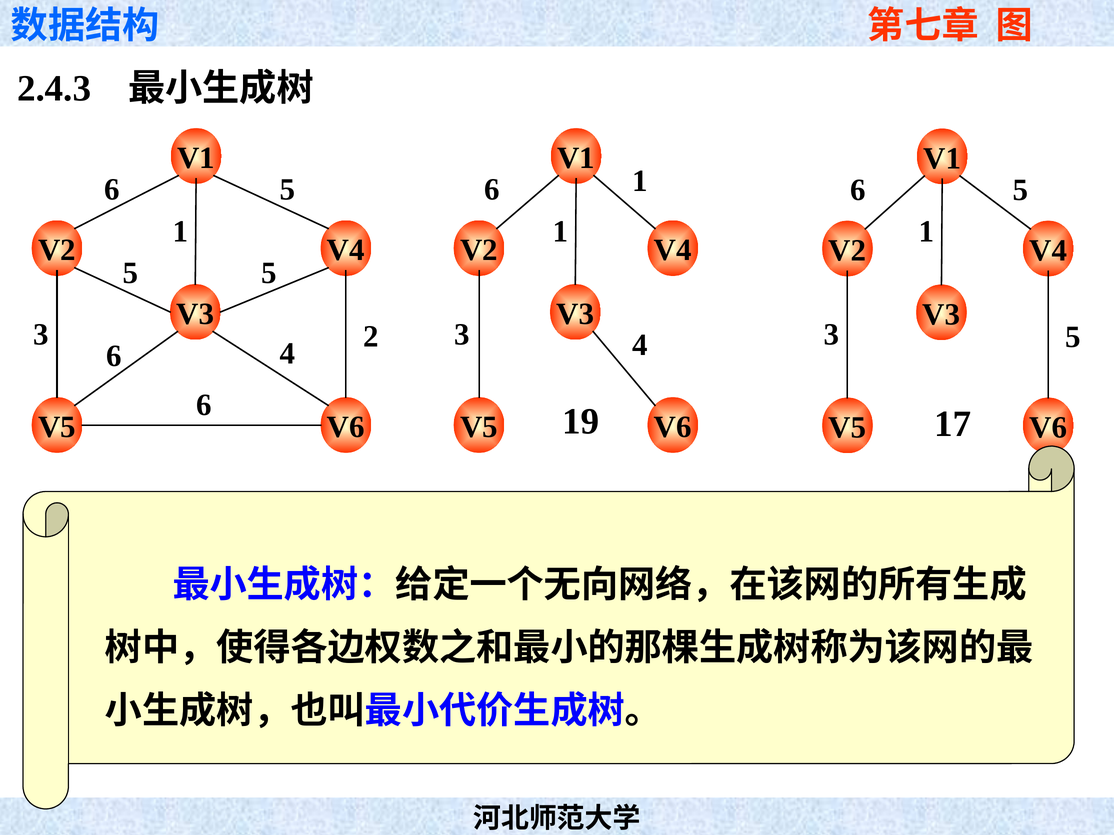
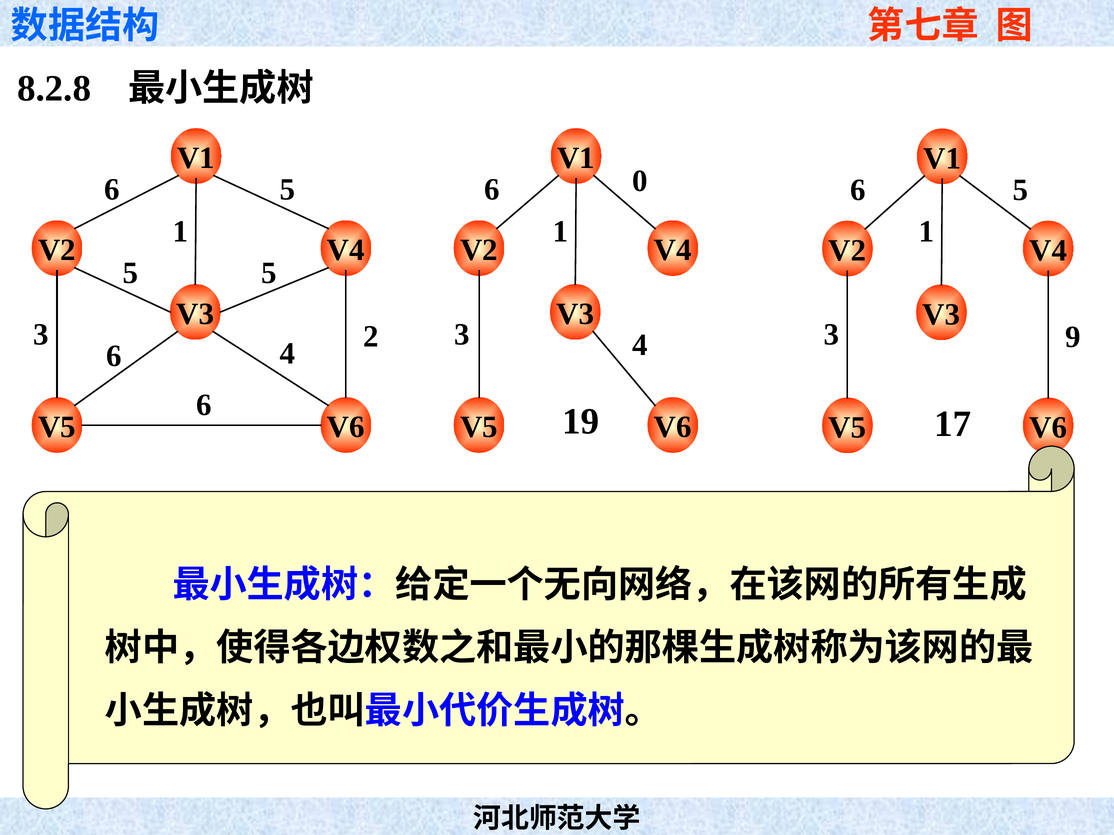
2.4.3: 2.4.3 -> 8.2.8 (54, 88)
6 1: 1 -> 0 (640, 181)
5: 5 -> 9 (1073, 337)
